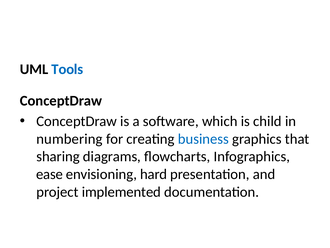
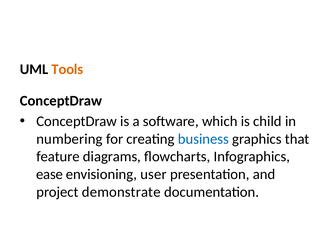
Tools colour: blue -> orange (67, 69)
sharing: sharing -> feature (58, 156)
hard: hard -> user (153, 174)
implemented: implemented -> demonstrate (121, 192)
